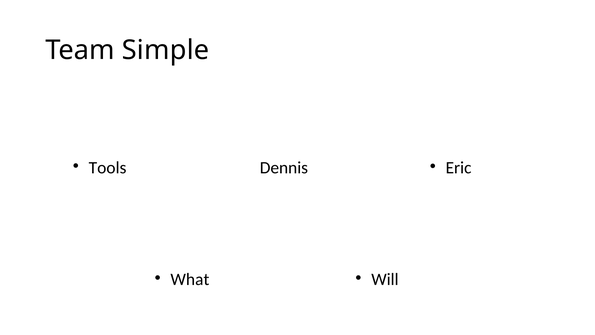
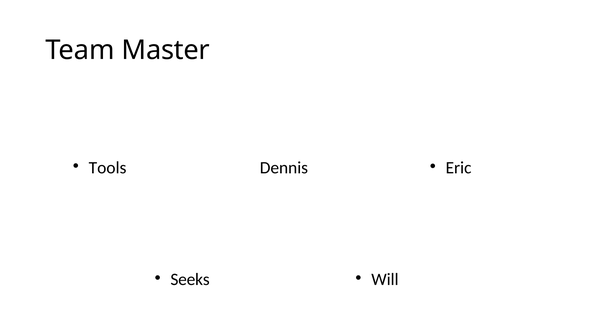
Simple: Simple -> Master (166, 50)
What: What -> Seeks (190, 279)
